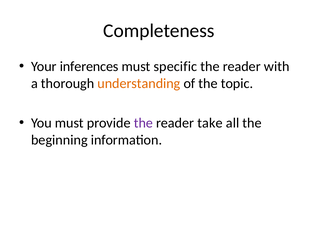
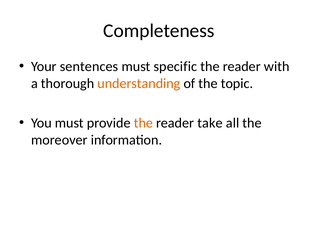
inferences: inferences -> sentences (89, 67)
the colour: purple -> orange (143, 123)
beginning: beginning -> moreover (59, 140)
